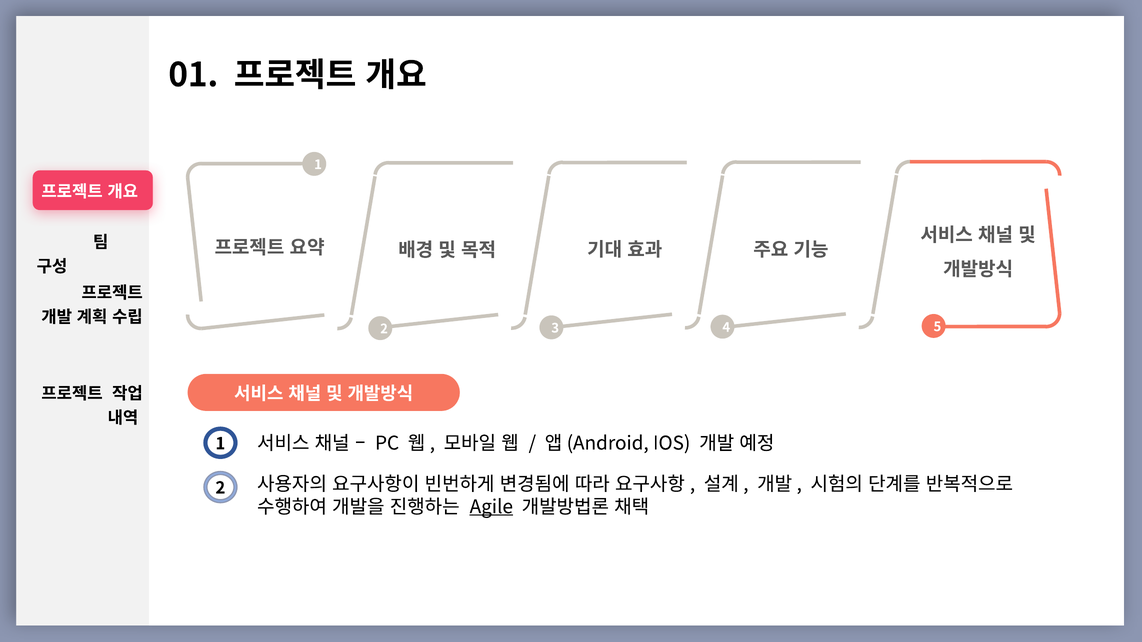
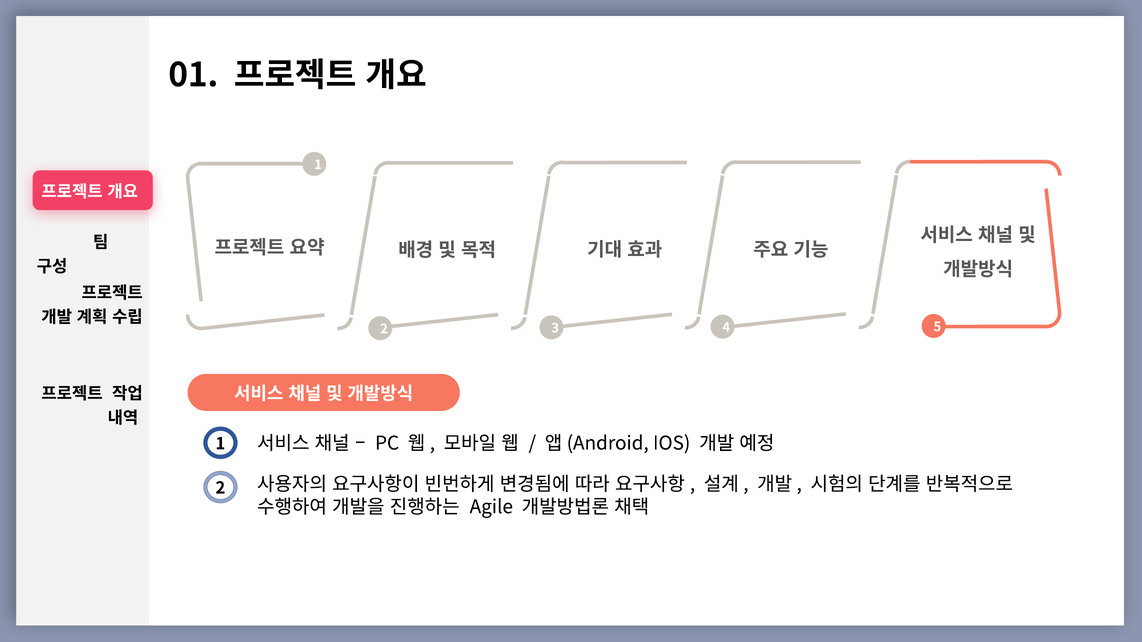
Agile underline: present -> none (491, 507)
